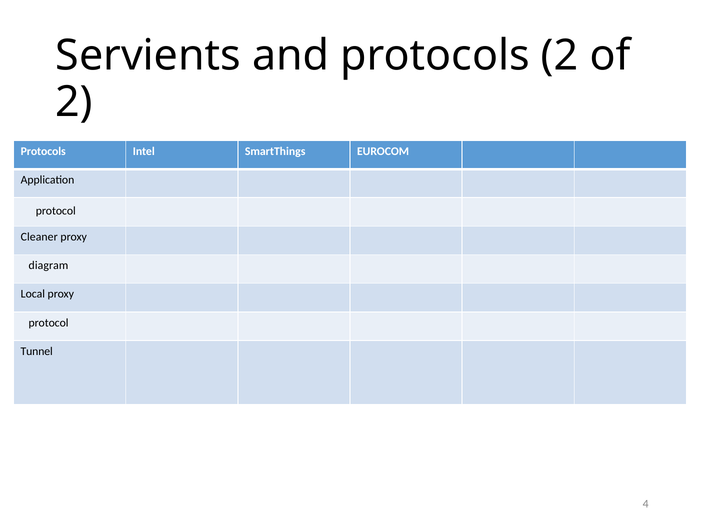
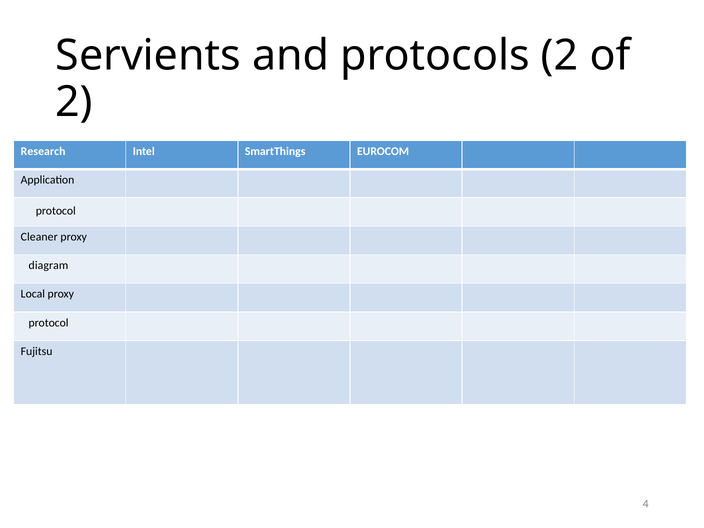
Protocols: Protocols -> Research (43, 151)
Tunnel: Tunnel -> Fujitsu (37, 351)
